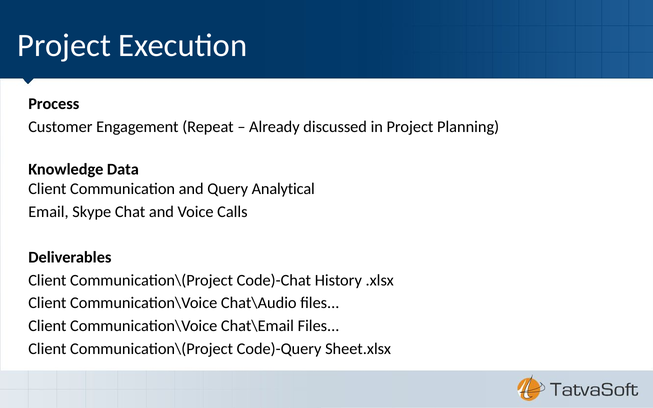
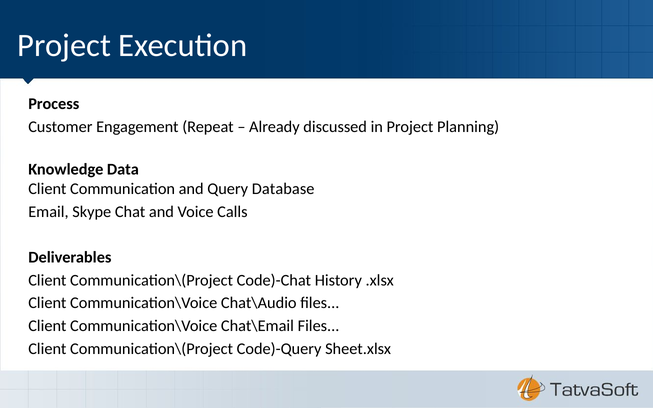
Analytical: Analytical -> Database (283, 189)
